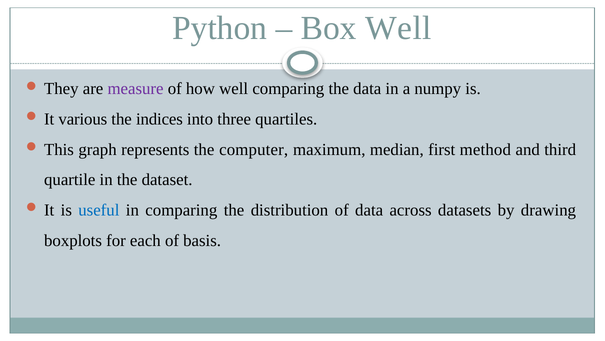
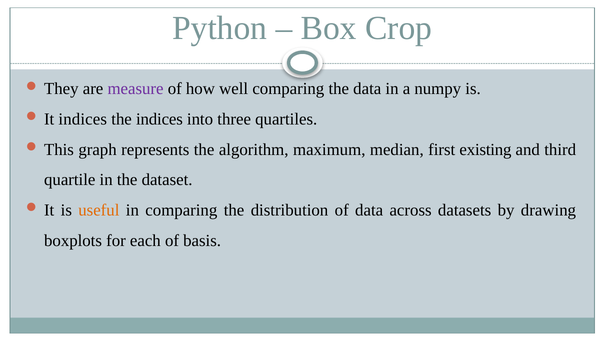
Box Well: Well -> Crop (399, 28)
It various: various -> indices (83, 119)
computer: computer -> algorithm (254, 149)
method: method -> existing (485, 149)
useful colour: blue -> orange (99, 210)
